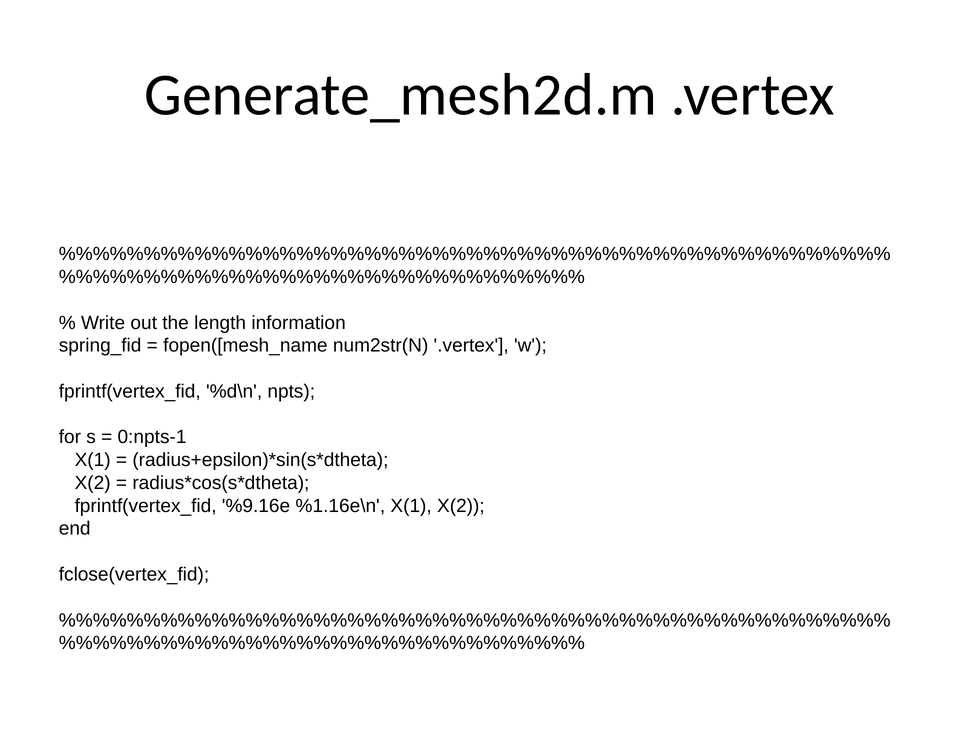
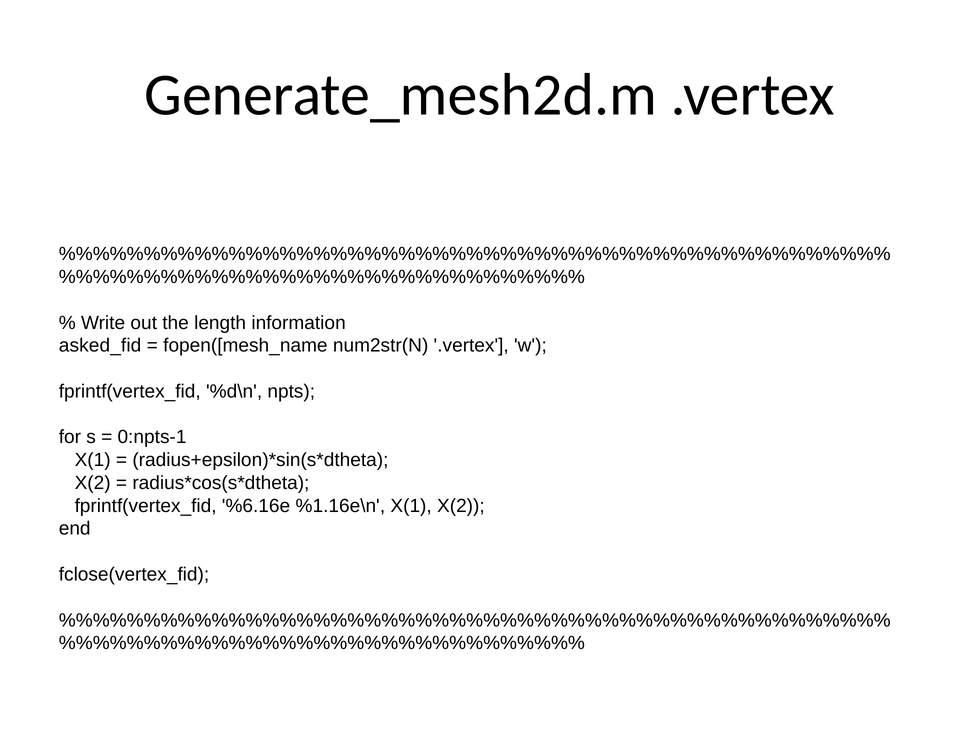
spring_fid: spring_fid -> asked_fid (100, 346)
%9.16e: %9.16e -> %6.16e (256, 506)
